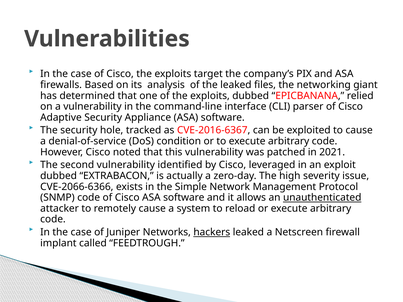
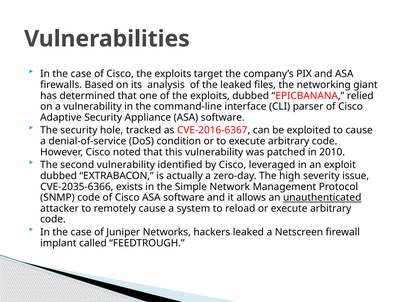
2021: 2021 -> 2010 (332, 152)
CVE-2066-6366: CVE-2066-6366 -> CVE-2035-6366 (77, 187)
hackers underline: present -> none (212, 232)
